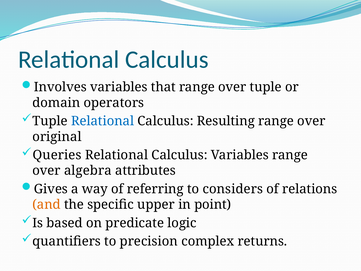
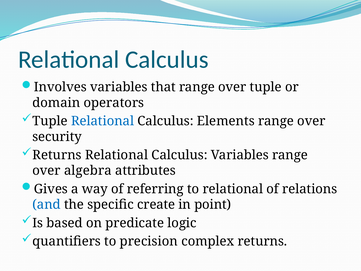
Resulting: Resulting -> Elements (226, 121)
original: original -> security (57, 137)
Queries: Queries -> Returns (57, 155)
to considers: considers -> relational (233, 189)
and colour: orange -> blue (47, 204)
upper: upper -> create (156, 204)
